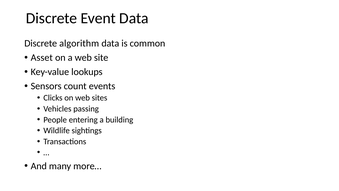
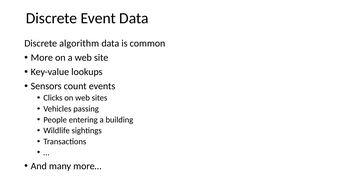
Asset: Asset -> More (42, 58)
